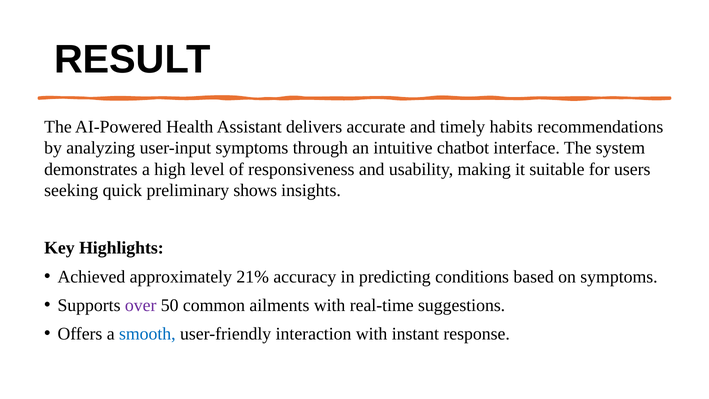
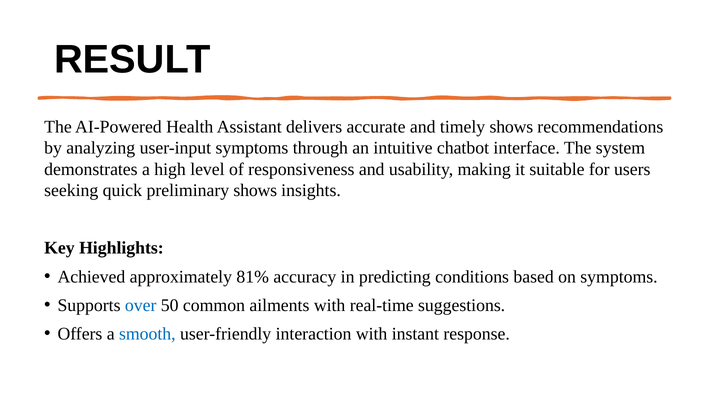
timely habits: habits -> shows (511, 127)
21%: 21% -> 81% (253, 277)
over colour: purple -> blue (141, 305)
